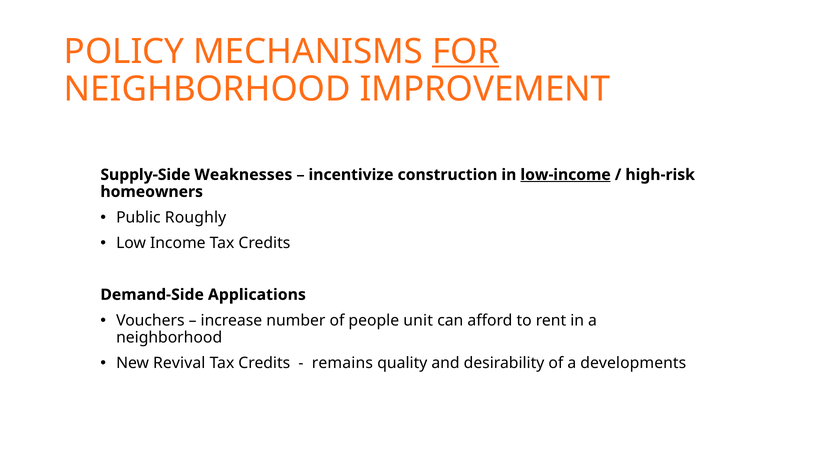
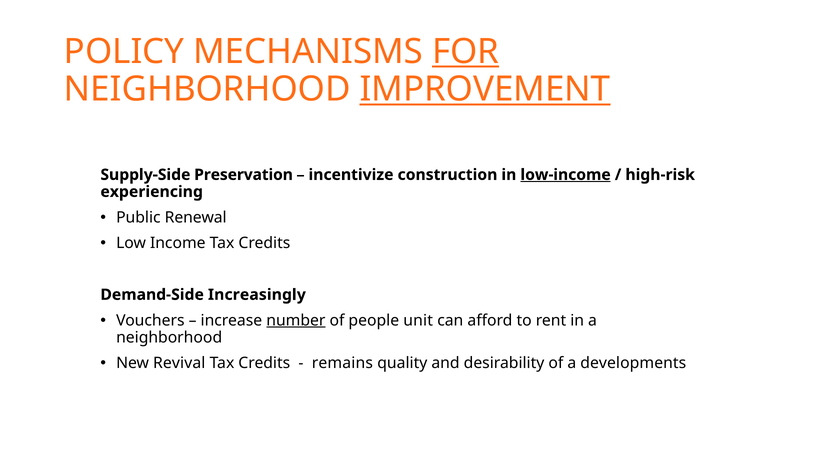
IMPROVEMENT underline: none -> present (485, 89)
Weaknesses: Weaknesses -> Preservation (244, 175)
homeowners: homeowners -> experiencing (152, 192)
Roughly: Roughly -> Renewal (196, 217)
Applications: Applications -> Increasingly (257, 295)
number underline: none -> present (296, 320)
